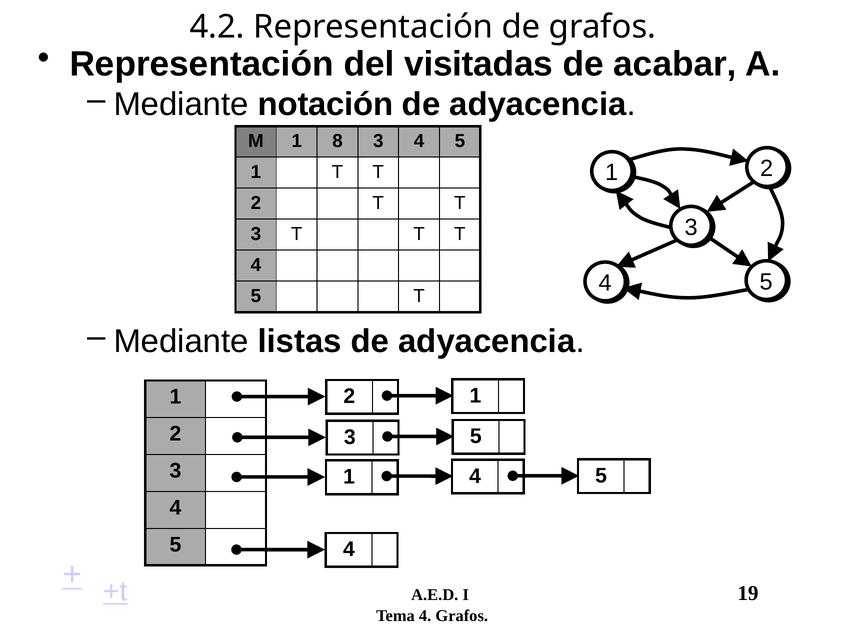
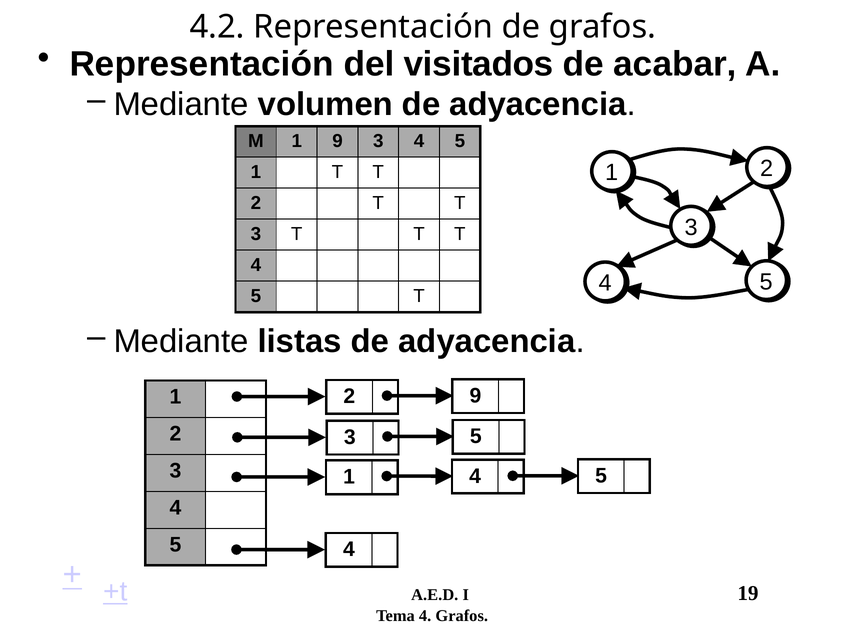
visitadas: visitadas -> visitados (479, 64)
notación: notación -> volumen (325, 105)
1 8: 8 -> 9 (338, 141)
2 1: 1 -> 9 (475, 396)
